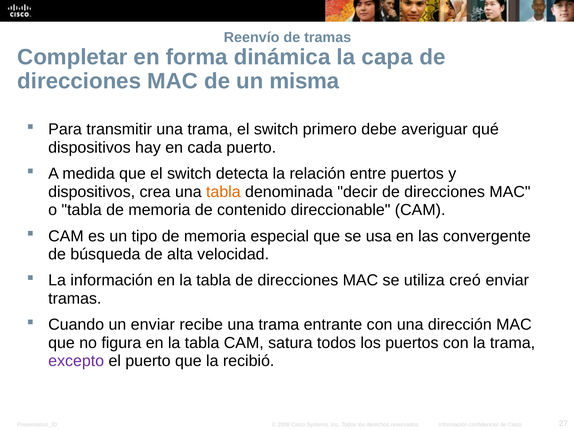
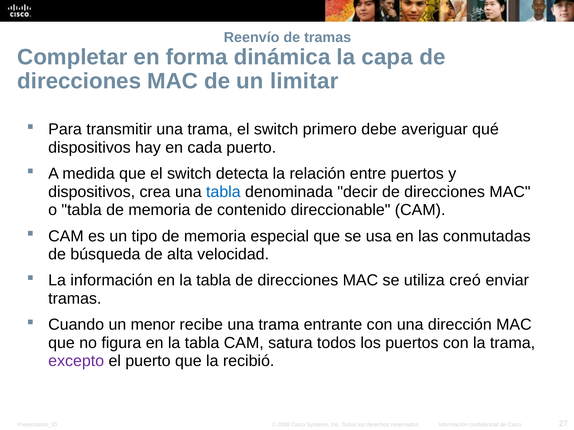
misma: misma -> limitar (304, 81)
tabla colour: orange -> blue (223, 192)
convergente: convergente -> conmutadas (487, 236)
un enviar: enviar -> menor (153, 325)
